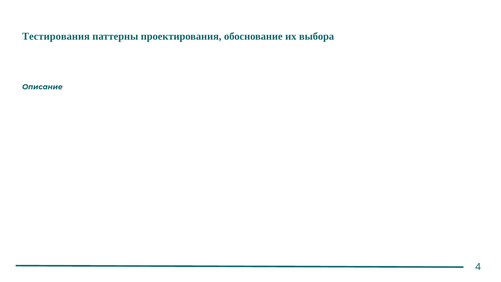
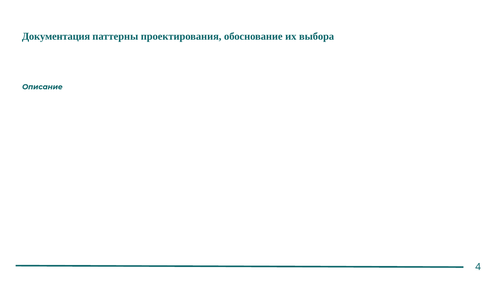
Тестирования: Тестирования -> Документация (56, 36)
